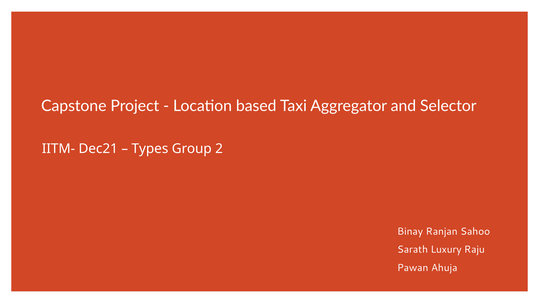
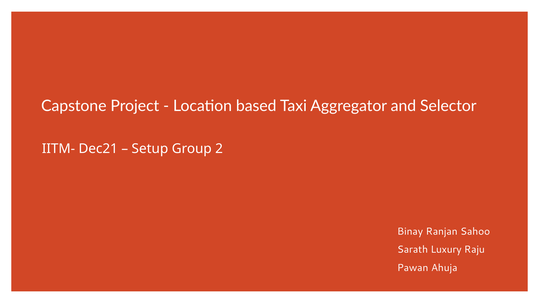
Types: Types -> Setup (150, 149)
